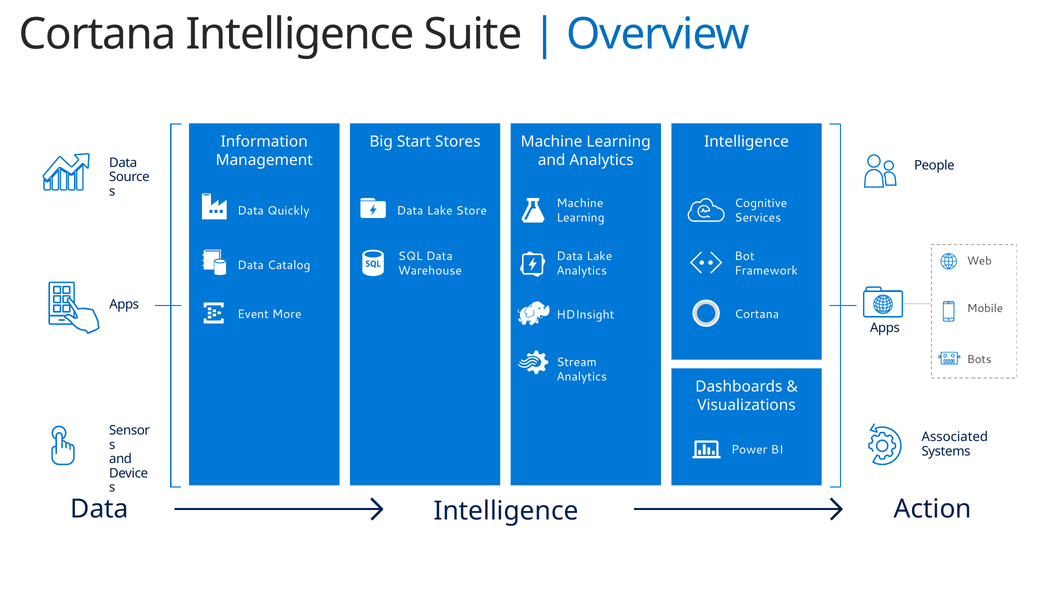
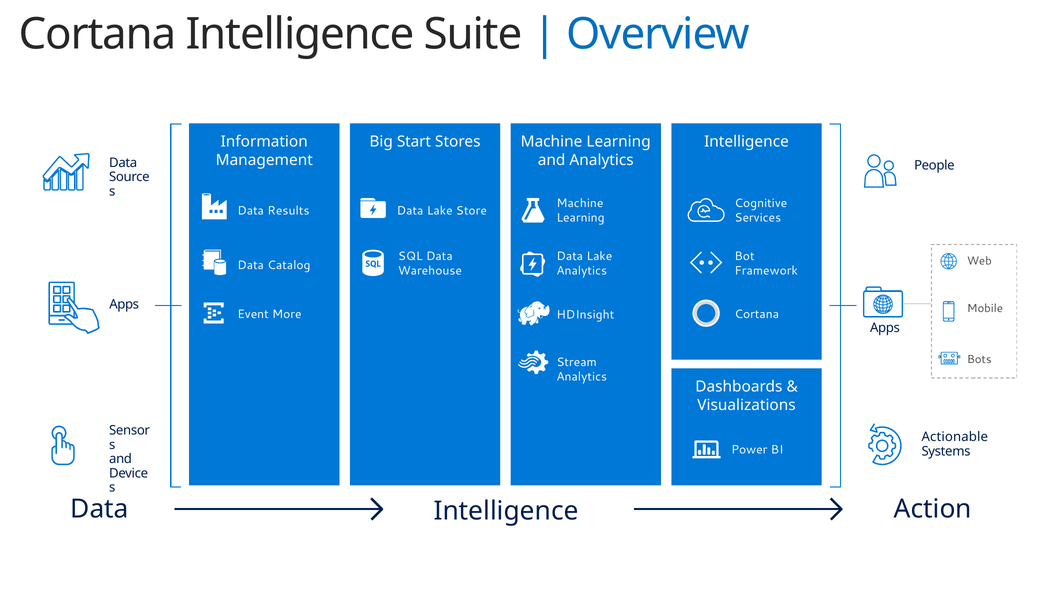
Quickly: Quickly -> Results (288, 211)
Associated: Associated -> Actionable (955, 437)
